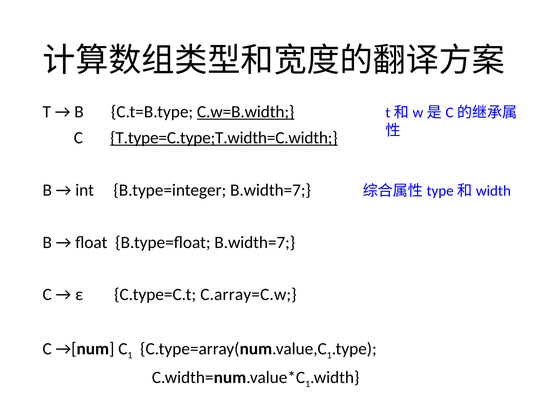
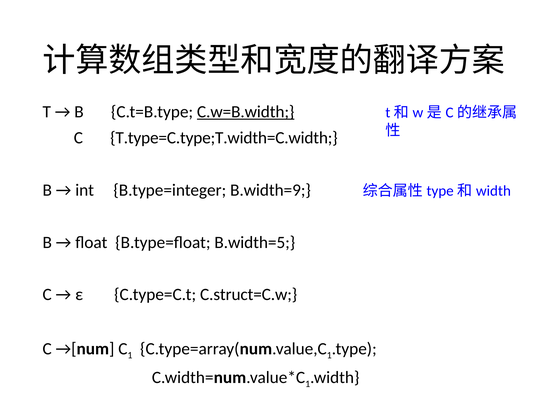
T.type=C.type;T.width=C.width underline: present -> none (224, 138)
B.type=integer B.width=7: B.width=7 -> B.width=9 (270, 190)
B.type=float B.width=7: B.width=7 -> B.width=5 (255, 242)
C.array=C.w: C.array=C.w -> C.struct=C.w (249, 295)
